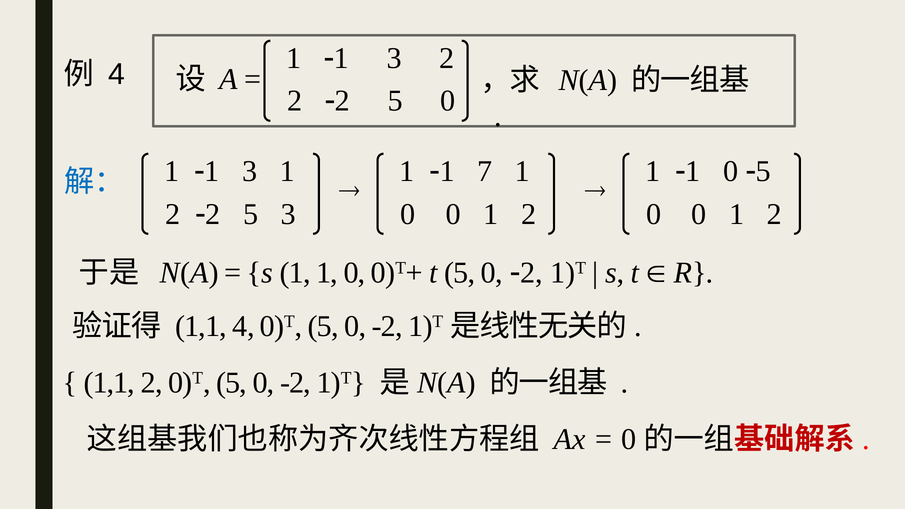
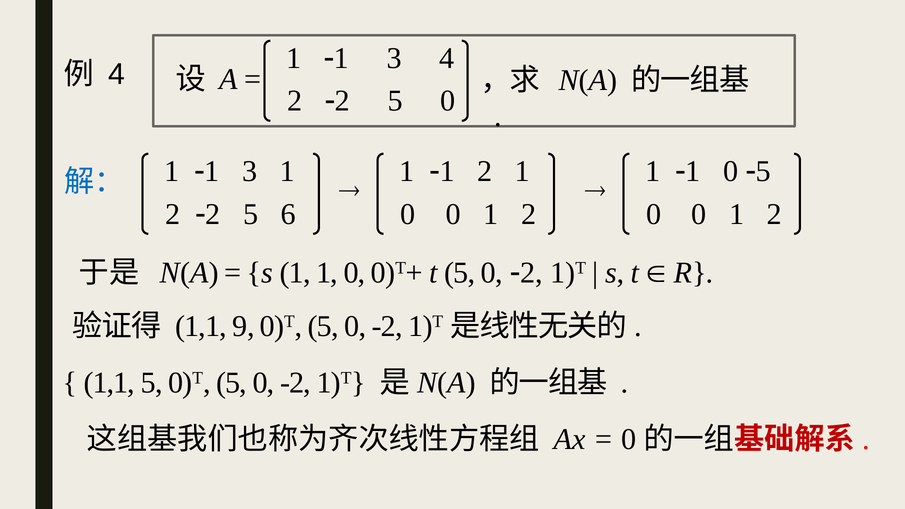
3 2: 2 -> 4 (447, 58)
7: 7 -> 2 (485, 171)
5 3: 3 -> 6 (288, 214)
1,1 4: 4 -> 9 (243, 326)
1,1 2: 2 -> 5 (152, 383)
